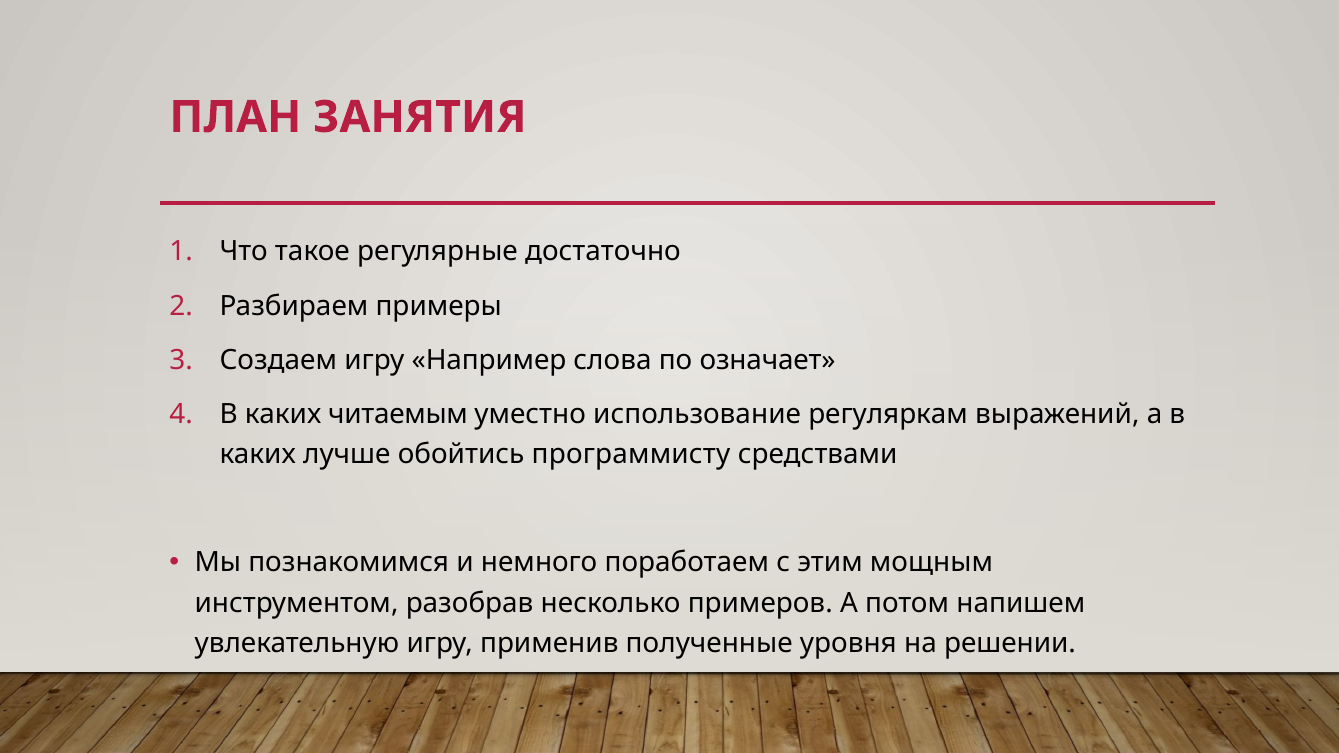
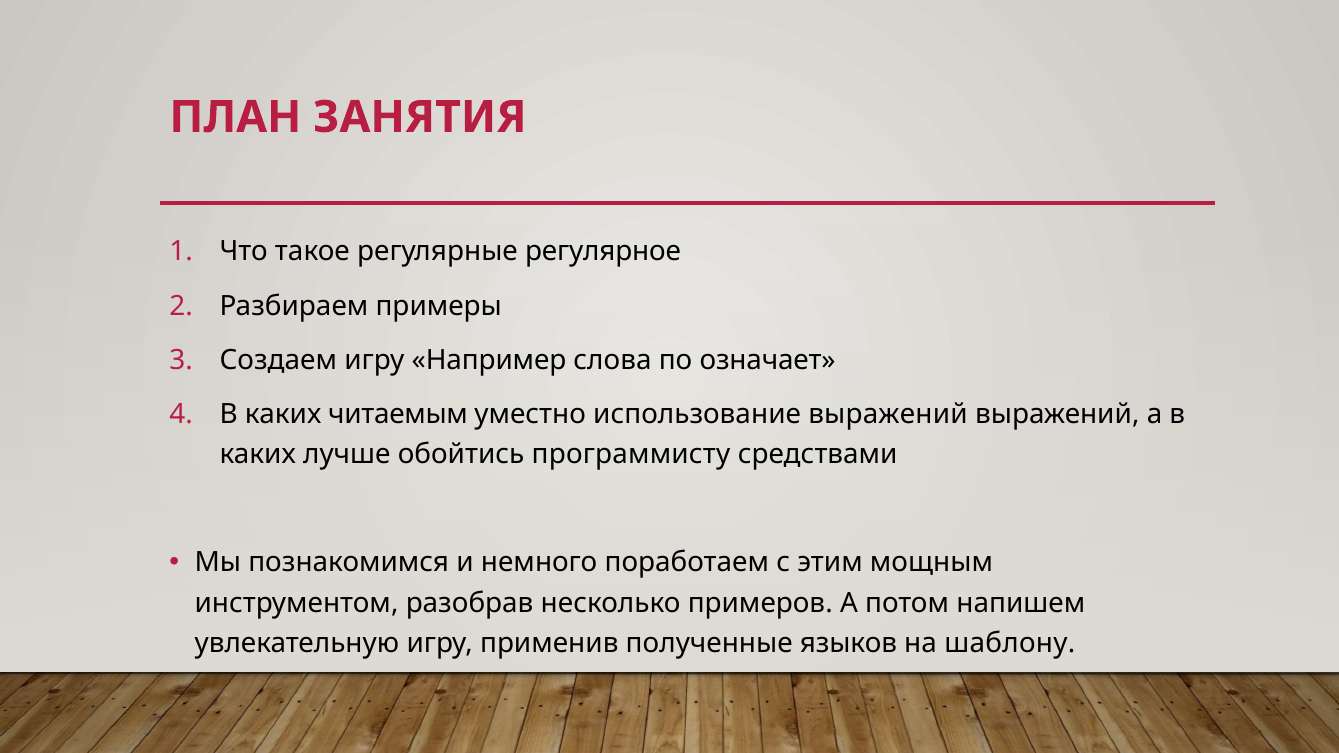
достаточно: достаточно -> регулярное (603, 252)
использование регуляркам: регуляркам -> выражений (888, 414)
уровня: уровня -> языков (848, 643)
решении: решении -> шаблону (1010, 643)
